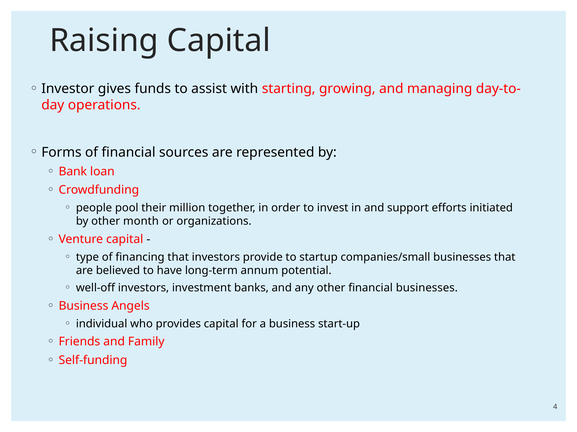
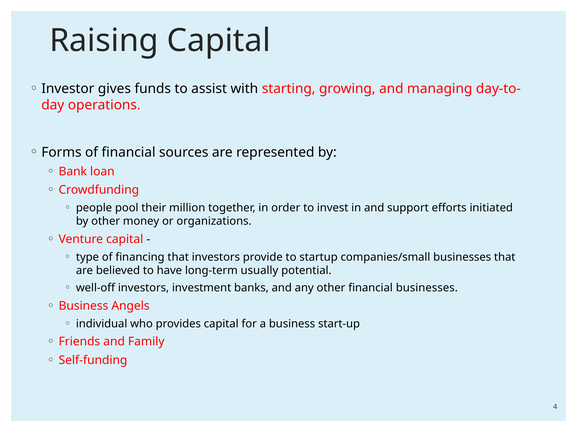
month: month -> money (141, 222)
annum: annum -> usually (259, 271)
